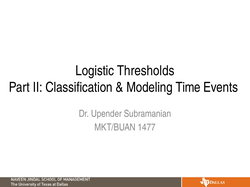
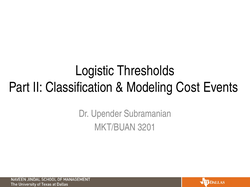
Time: Time -> Cost (188, 88)
1477: 1477 -> 3201 (147, 128)
